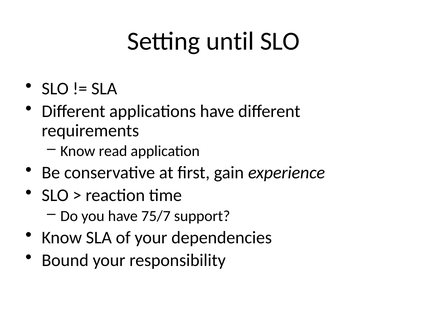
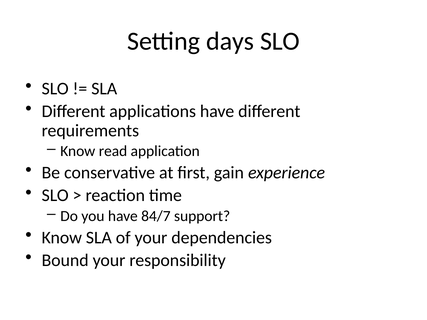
until: until -> days (230, 41)
75/7: 75/7 -> 84/7 (156, 216)
